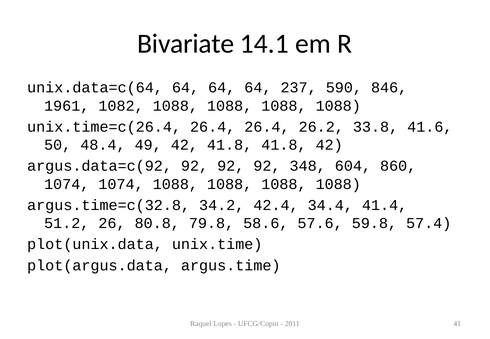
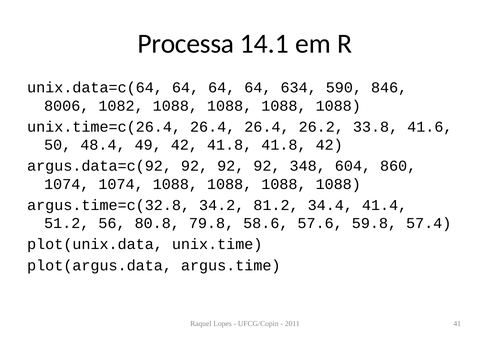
Bivariate: Bivariate -> Processa (186, 44)
237: 237 -> 634 (299, 88)
1961: 1961 -> 8006 (67, 106)
42.4: 42.4 -> 81.2 (276, 205)
26: 26 -> 56 (112, 223)
